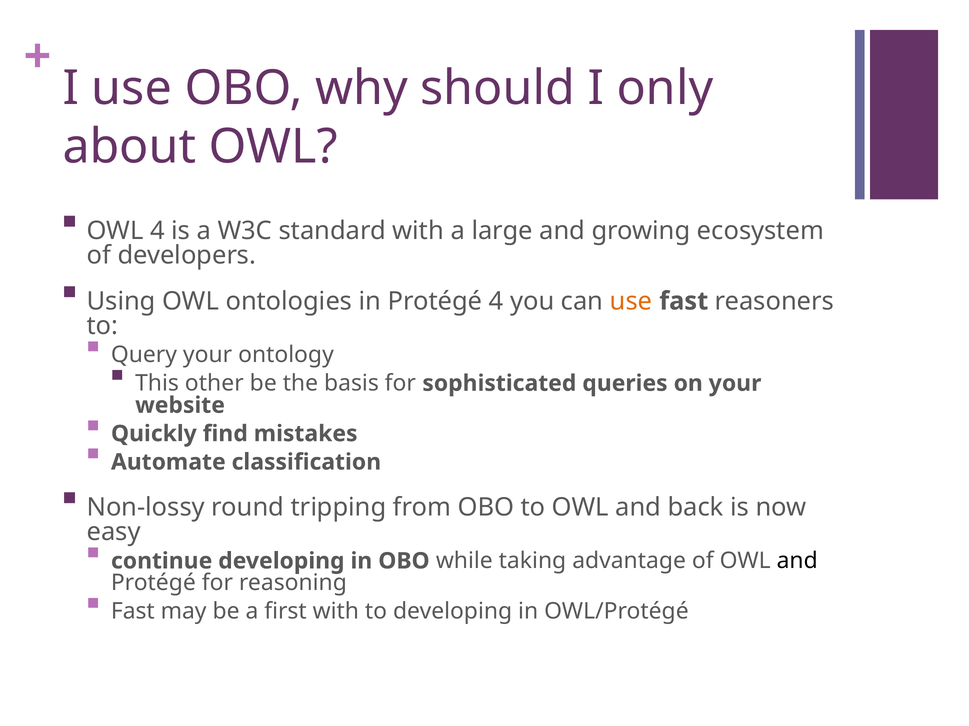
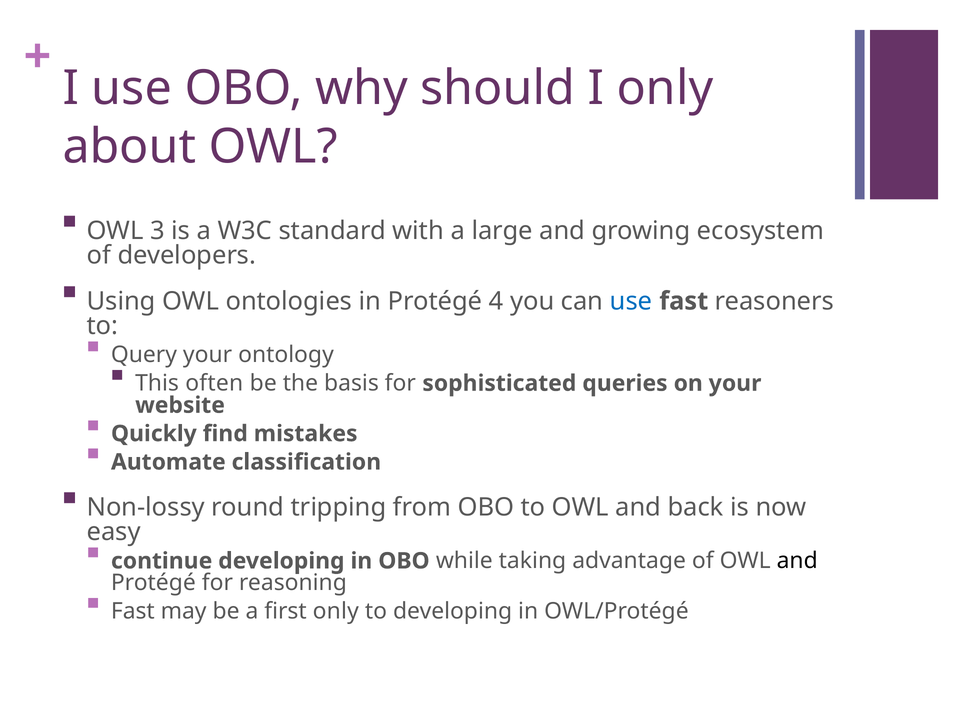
OWL 4: 4 -> 3 (157, 231)
use colour: orange -> blue (631, 301)
other: other -> often (214, 384)
first with: with -> only (336, 612)
